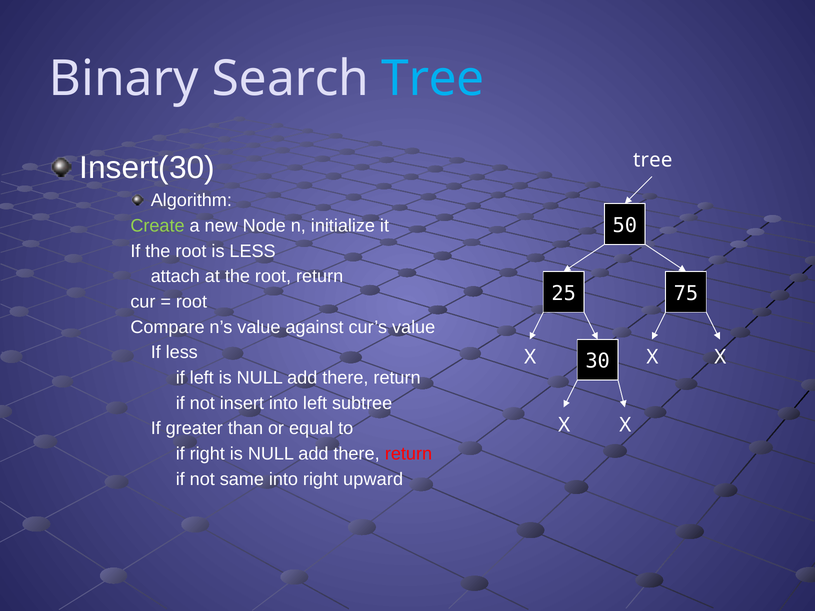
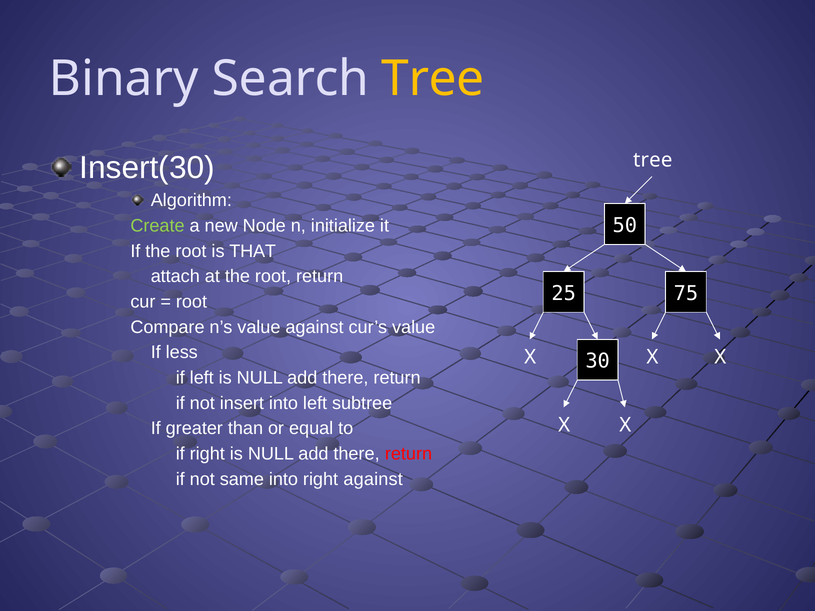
Tree colour: light blue -> yellow (433, 79)
is LESS: LESS -> THAT (253, 251)
right upward: upward -> against (373, 479)
